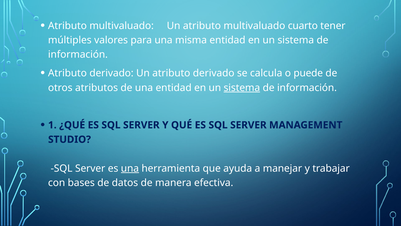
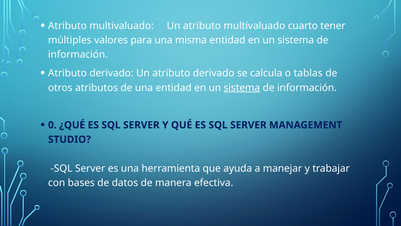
puede: puede -> tablas (308, 73)
1: 1 -> 0 (52, 125)
una underline: present -> none (130, 168)
